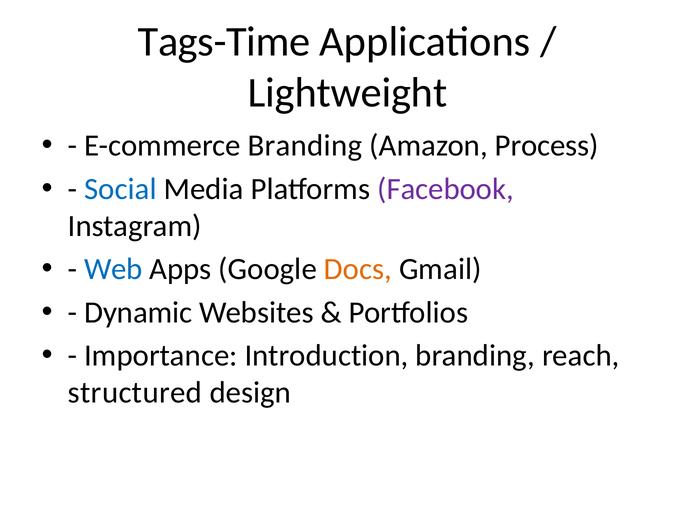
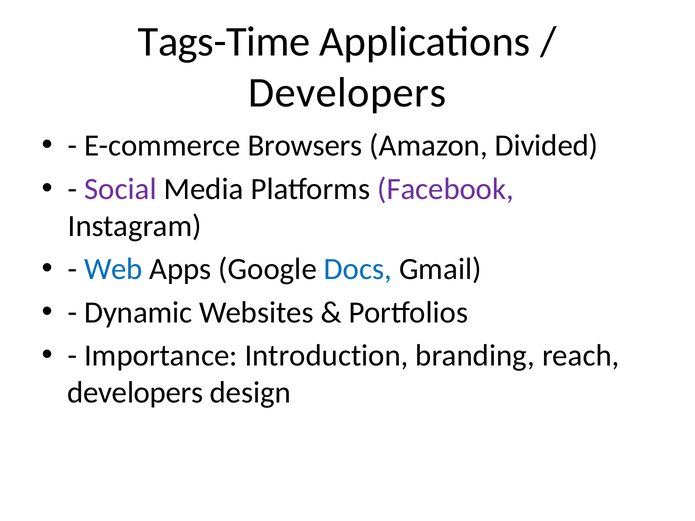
Lightweight: Lightweight -> Developers (347, 93)
E-commerce Branding: Branding -> Browsers (305, 146)
Process: Process -> Divided (547, 146)
Social colour: blue -> purple (120, 189)
Docs colour: orange -> blue (358, 269)
structured: structured -> developers (135, 393)
